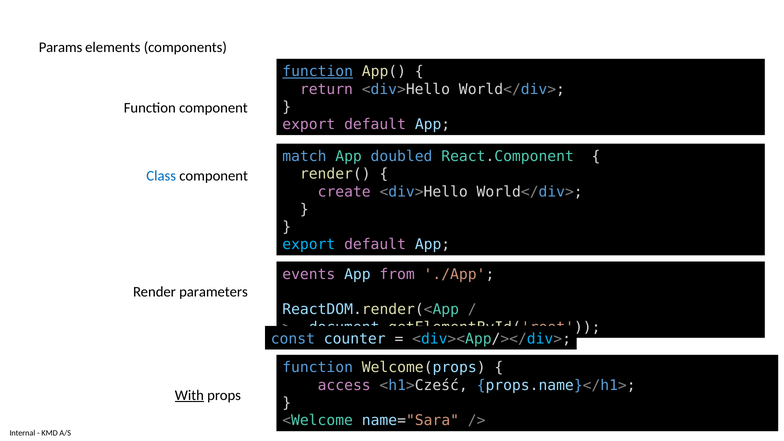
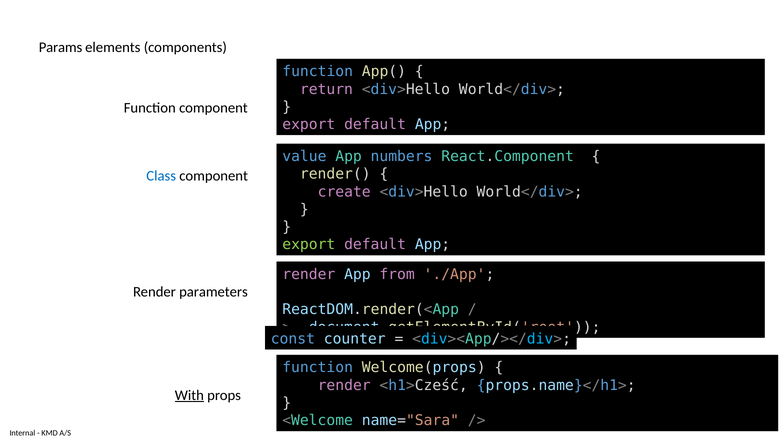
function underline: present -> none (318, 72)
match: match -> value (304, 156)
doubled: doubled -> numbers (402, 156)
export colour: light blue -> light green (309, 245)
events: events -> render (309, 274)
access: access -> render (344, 385)
